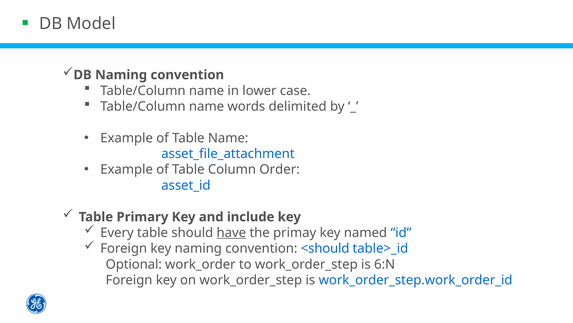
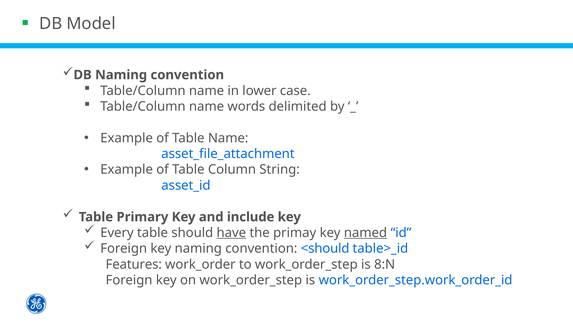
Order: Order -> String (280, 169)
named underline: none -> present (365, 232)
Optional: Optional -> Features (134, 264)
6:N: 6:N -> 8:N (385, 264)
